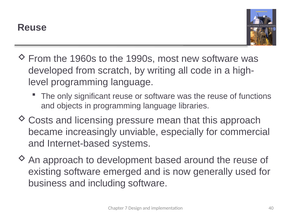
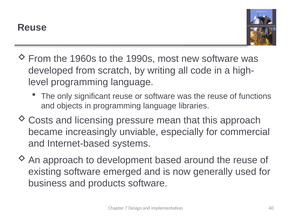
including: including -> products (107, 184)
